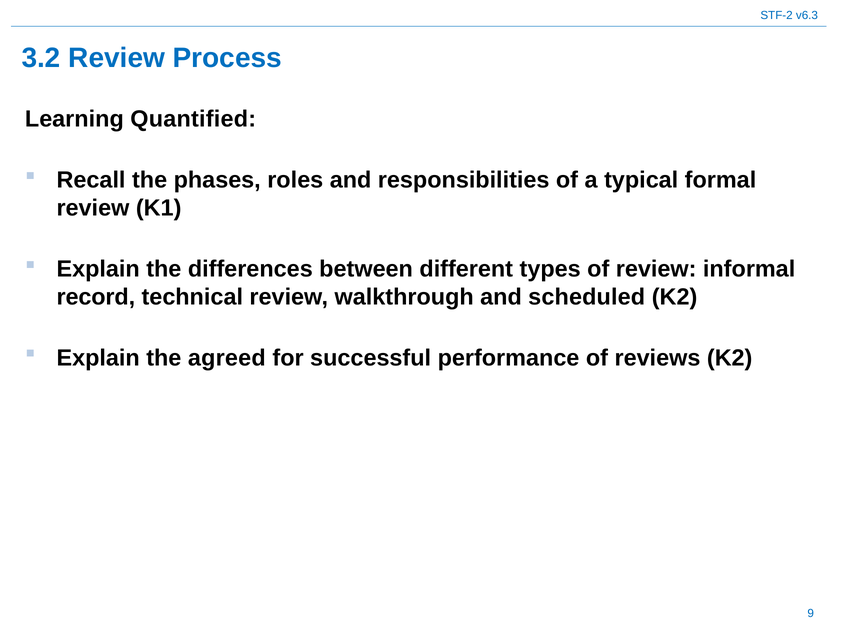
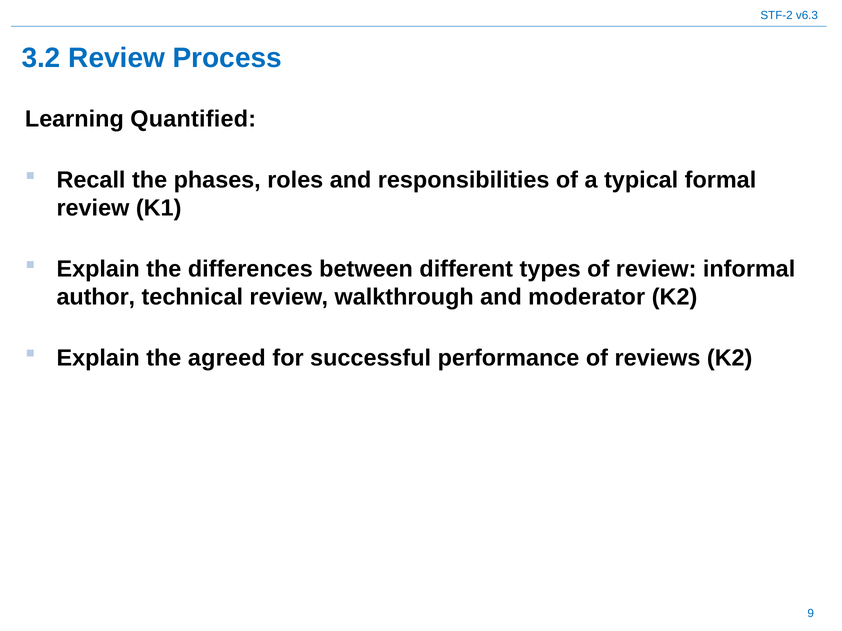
record: record -> author (96, 297)
scheduled: scheduled -> moderator (587, 297)
